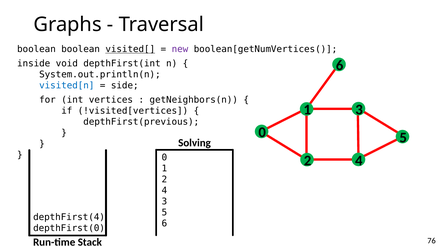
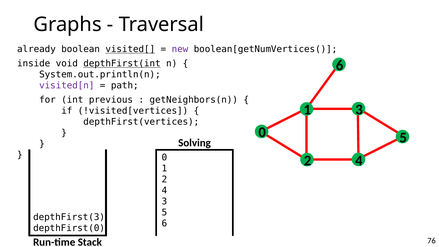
boolean: boolean -> already (36, 49)
depthFirst(int underline: none -> present (122, 64)
visited[n colour: blue -> purple (67, 85)
side: side -> path (125, 85)
vertices: vertices -> previous (111, 100)
depthFirst(previous: depthFirst(previous -> depthFirst(vertices (141, 122)
depthFirst(4: depthFirst(4 -> depthFirst(3 (69, 217)
